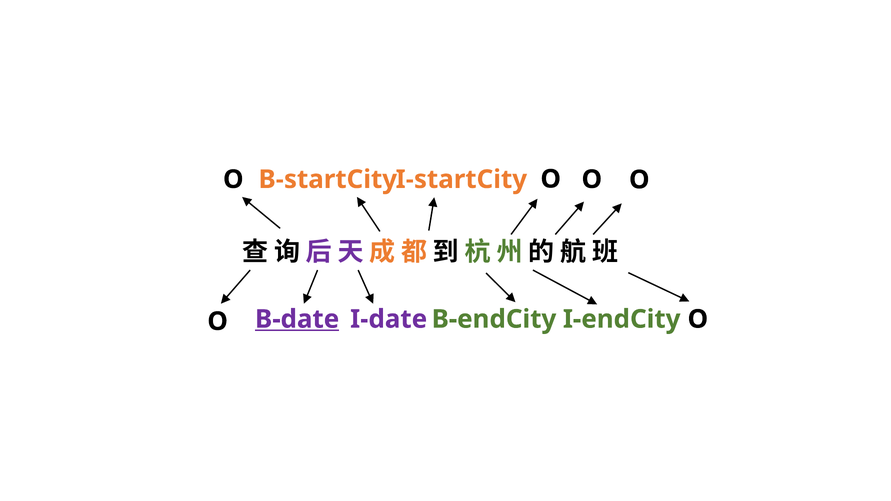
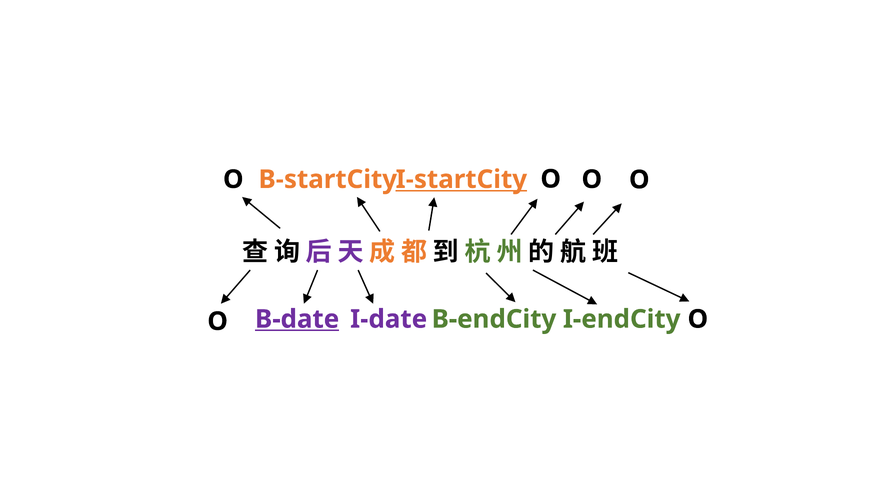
I-startCity underline: none -> present (461, 179)
